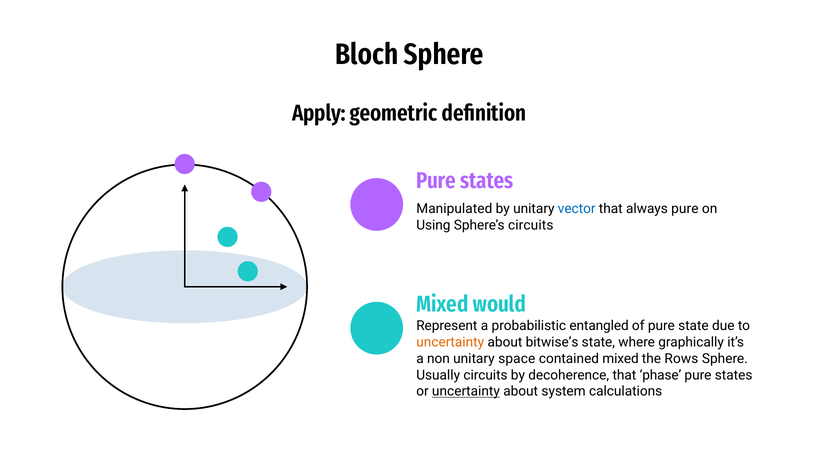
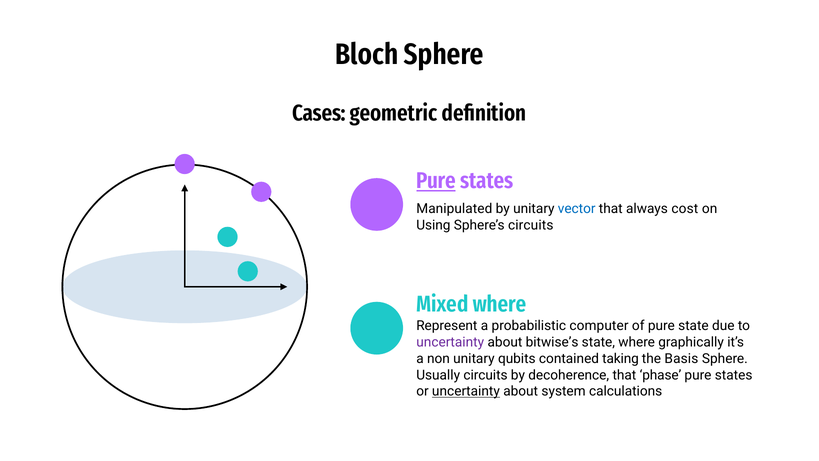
Apply: Apply -> Cases (319, 113)
Pure underline: none -> present (436, 181)
always pure: pure -> cost (685, 209)
Mixed would: would -> where (499, 304)
entangled: entangled -> computer (599, 326)
uncertainty colour: orange -> purple (450, 342)
space: space -> qubits (517, 358)
contained mixed: mixed -> taking (621, 358)
Rows: Rows -> Basis (681, 358)
